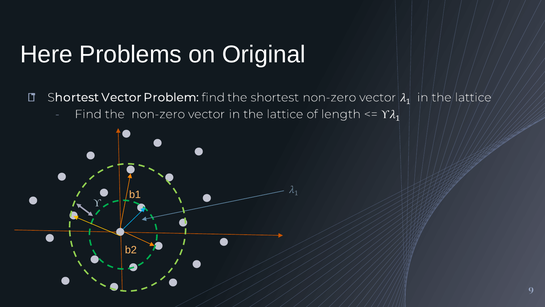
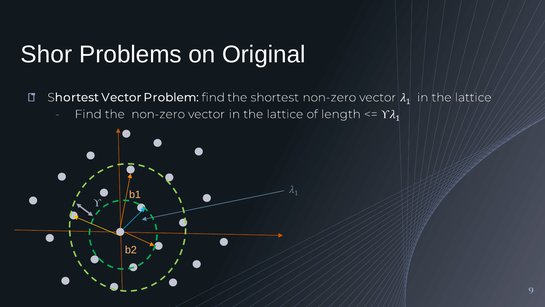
Here: Here -> Shor (46, 55)
